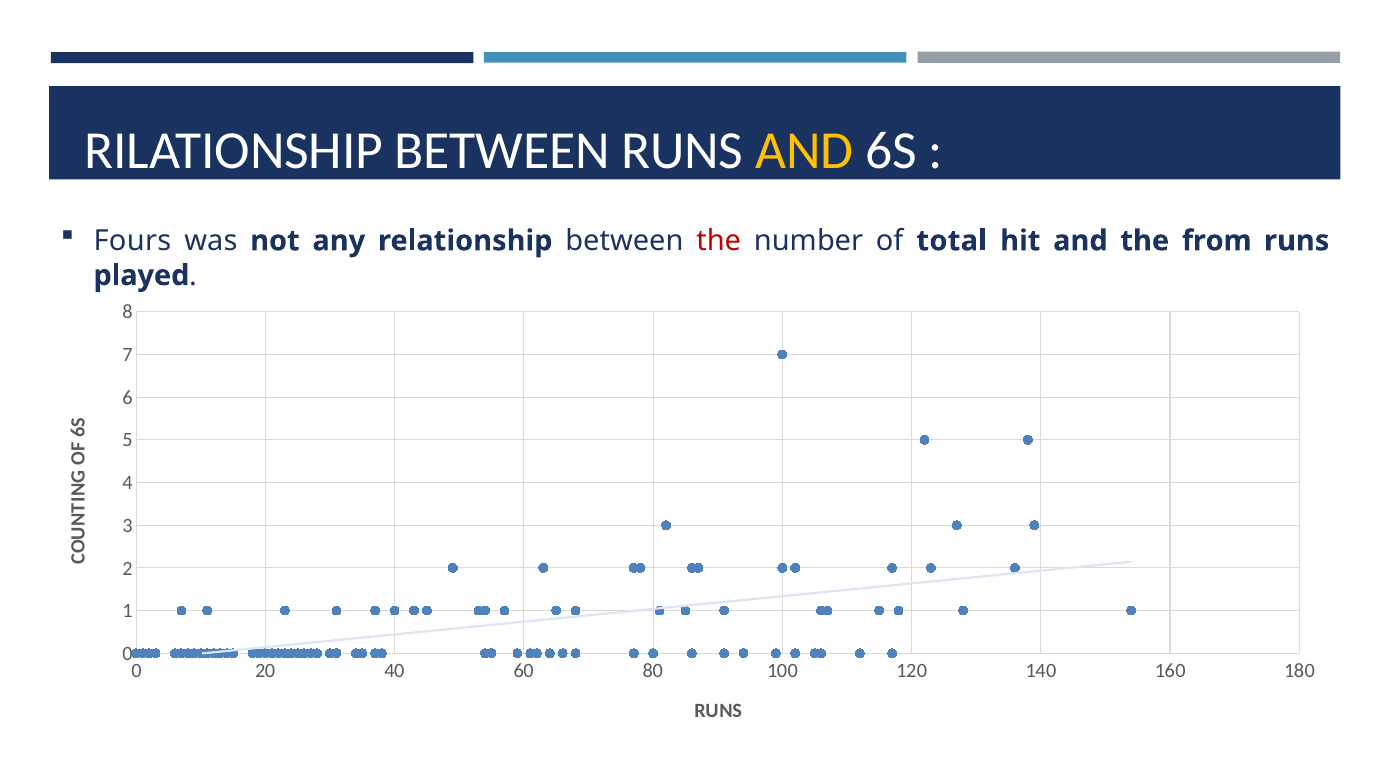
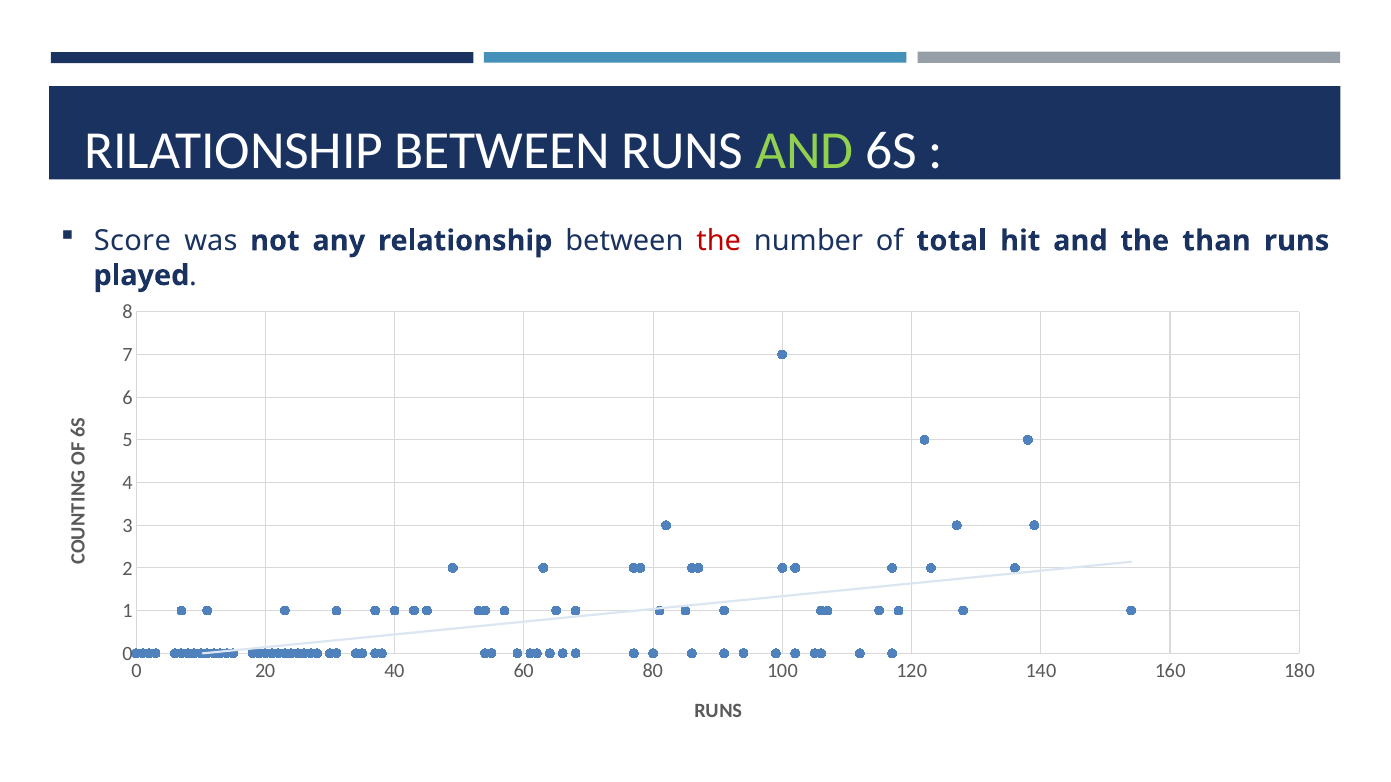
AND colour: yellow -> light green (804, 151)
Fours: Fours -> Score (132, 241)
from: from -> than (1217, 241)
